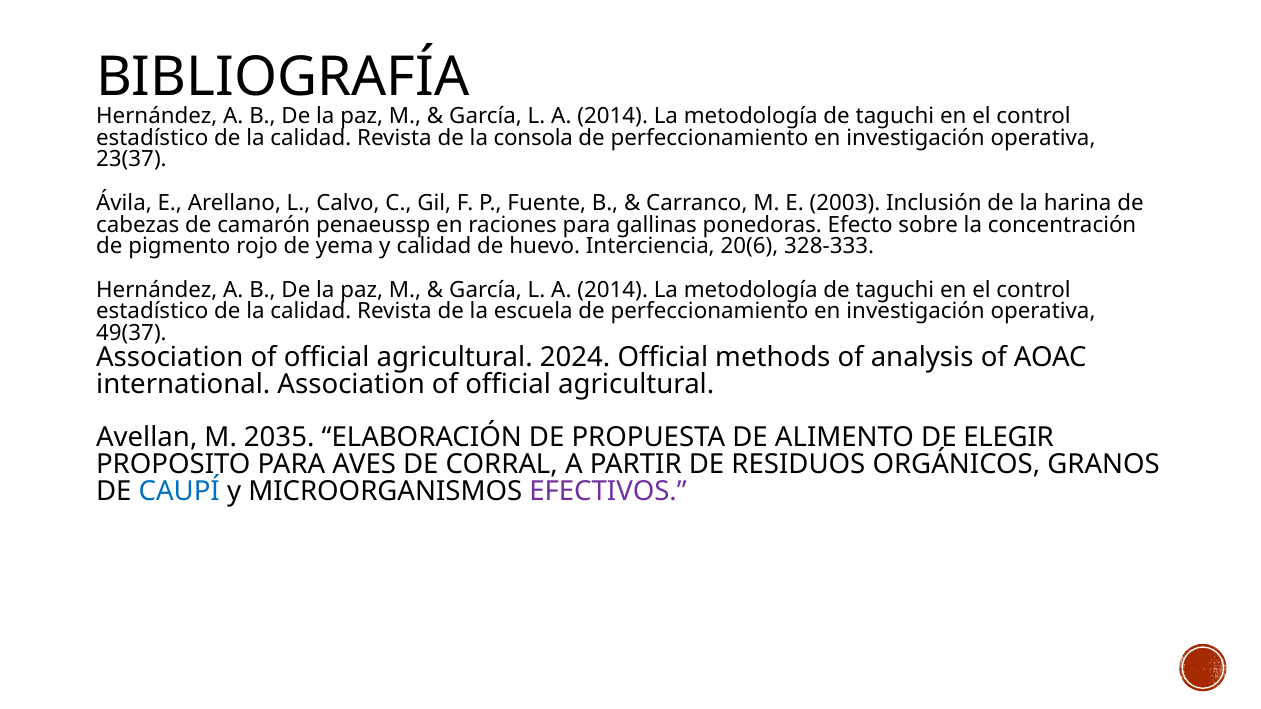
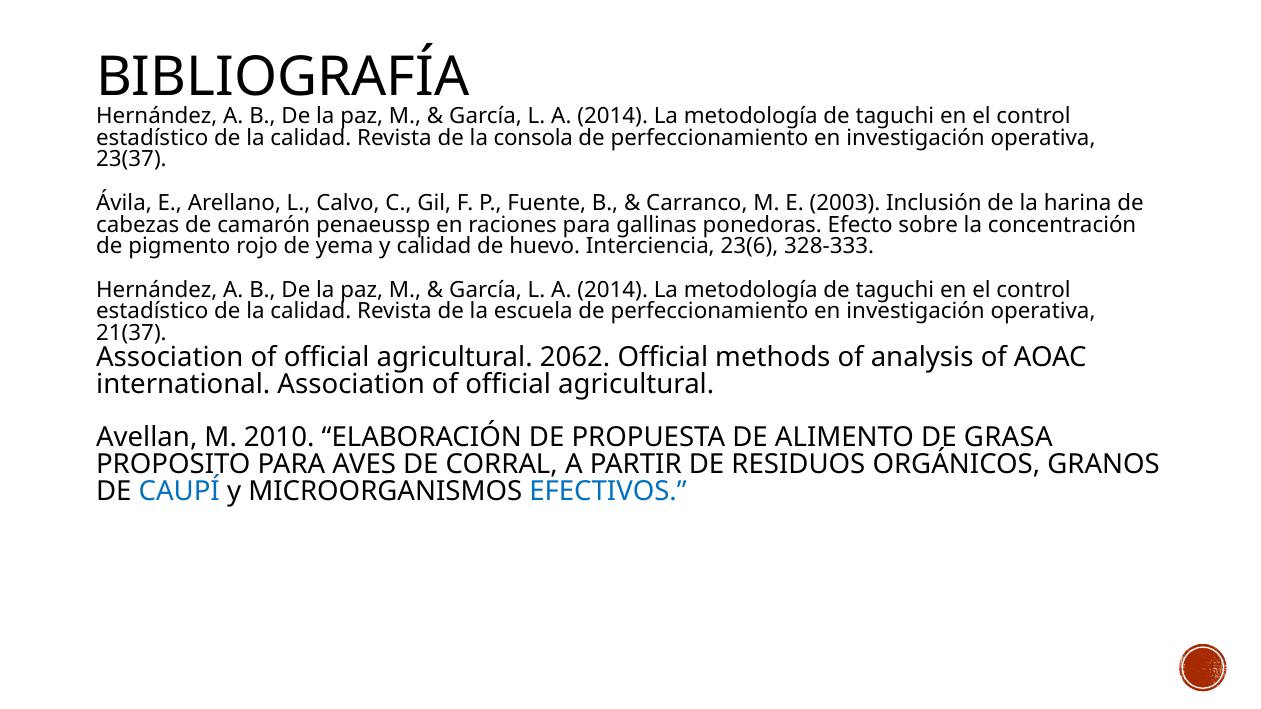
20(6: 20(6 -> 23(6 (749, 246)
49(37: 49(37 -> 21(37 (131, 333)
2024: 2024 -> 2062 (575, 357)
2035: 2035 -> 2010 (279, 438)
ELEGIR: ELEGIR -> GRASA (1008, 438)
EFECTIVOS colour: purple -> blue (608, 491)
